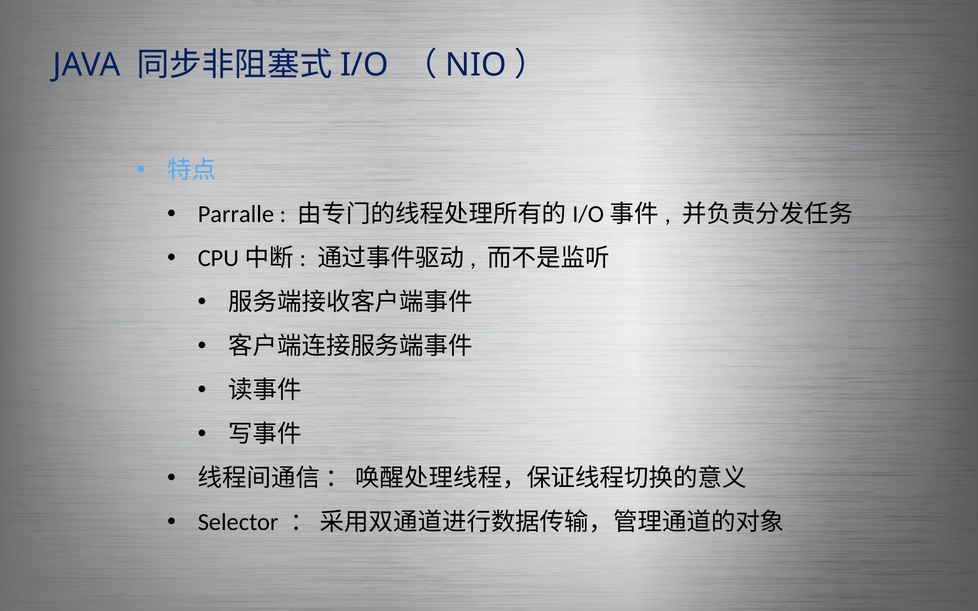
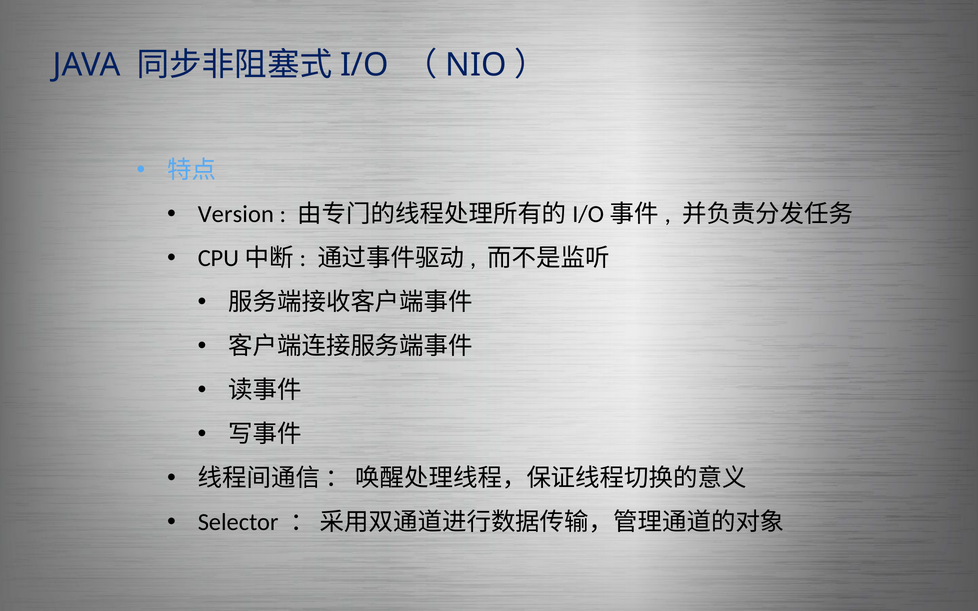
Parralle: Parralle -> Version (236, 214)
